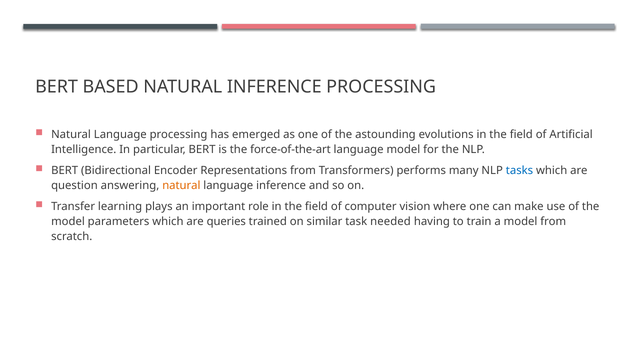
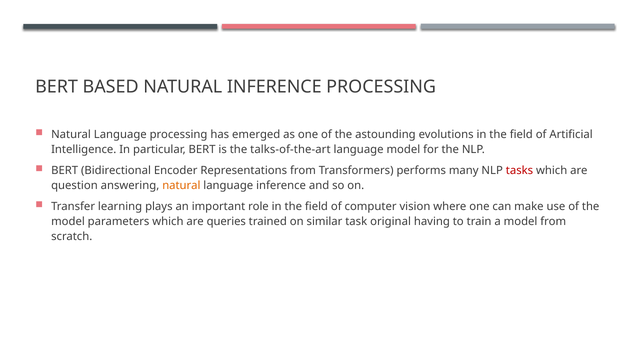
force-of-the-art: force-of-the-art -> talks-of-the-art (290, 149)
tasks colour: blue -> red (519, 171)
needed: needed -> original (391, 222)
